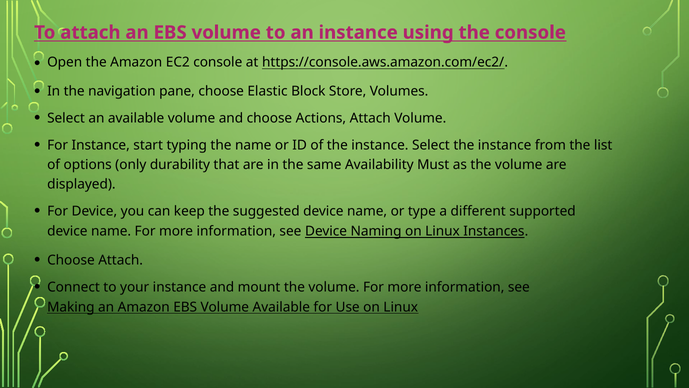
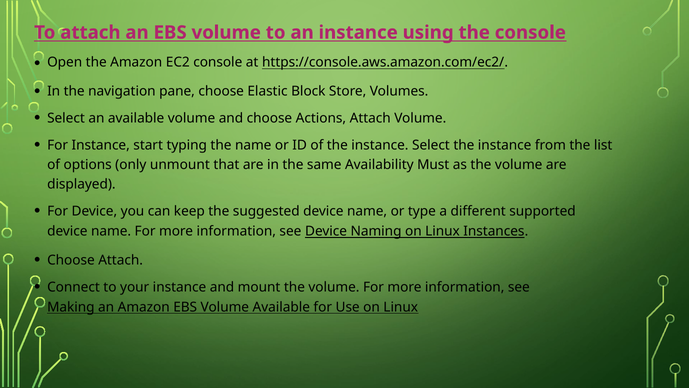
durability: durability -> unmount (180, 165)
